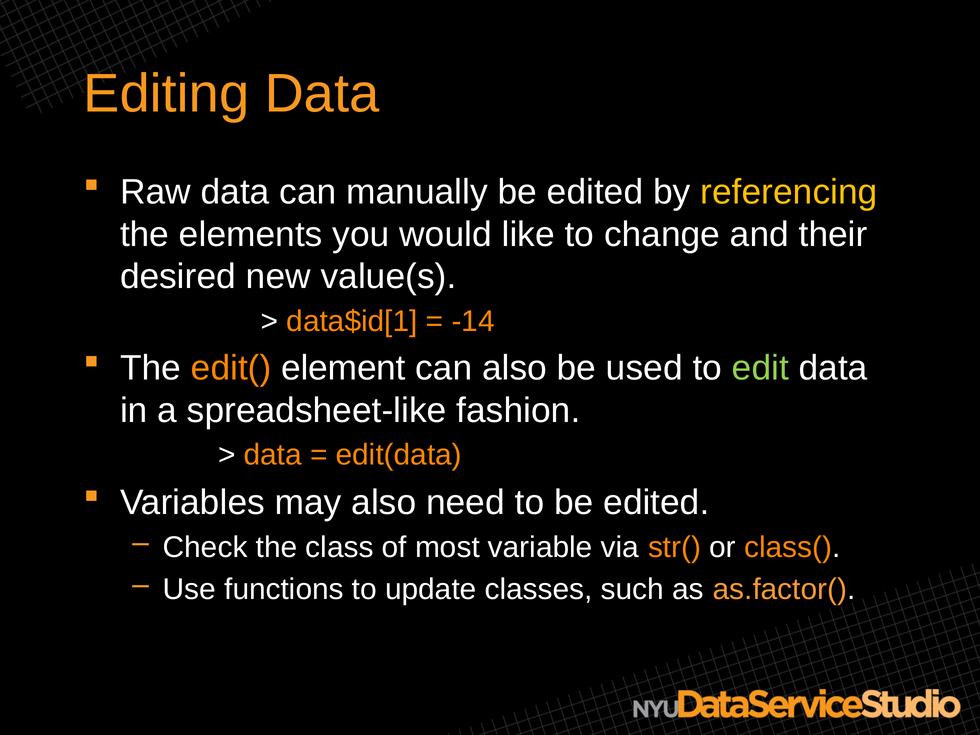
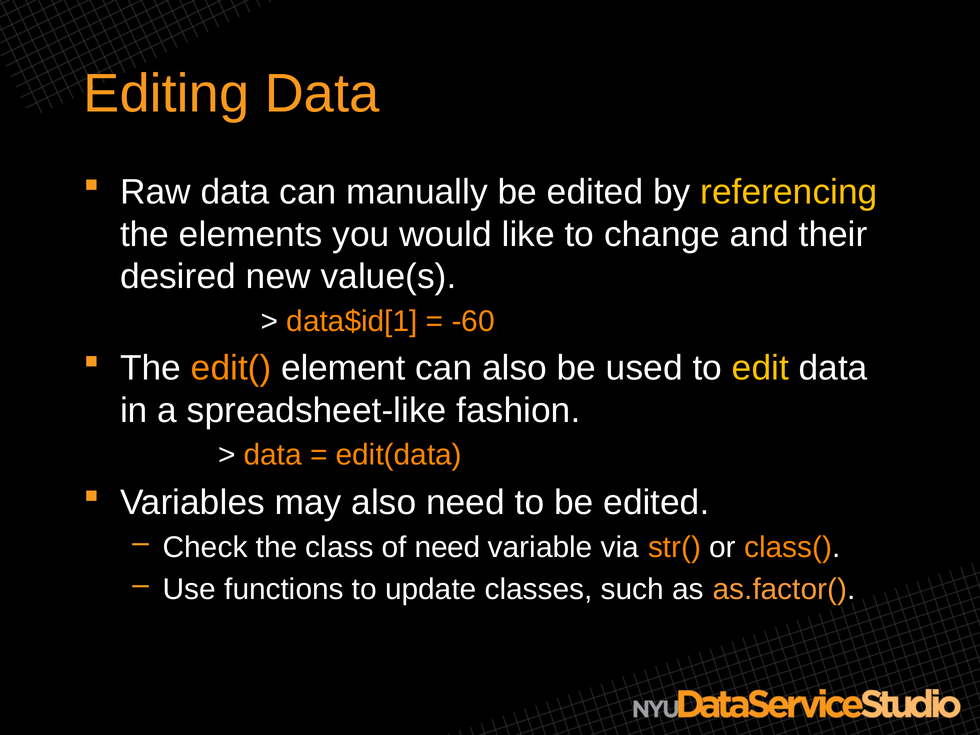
-14: -14 -> -60 (473, 322)
edit colour: light green -> yellow (760, 368)
of most: most -> need (448, 547)
